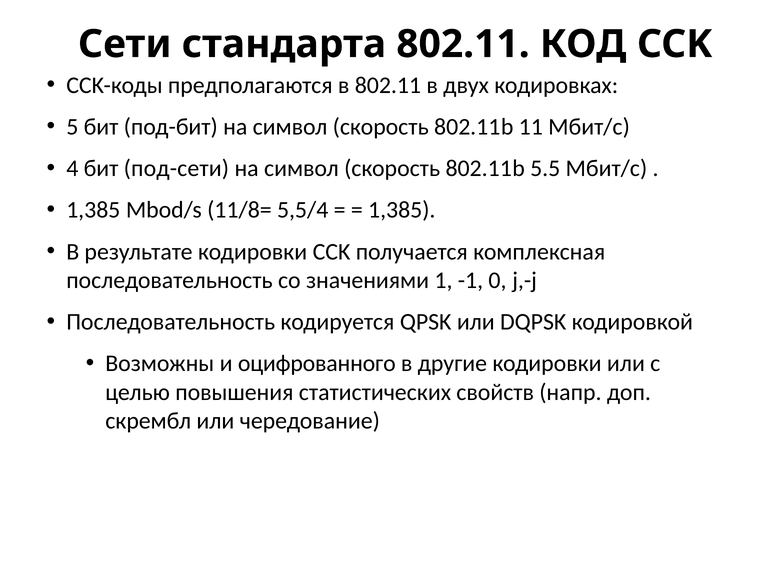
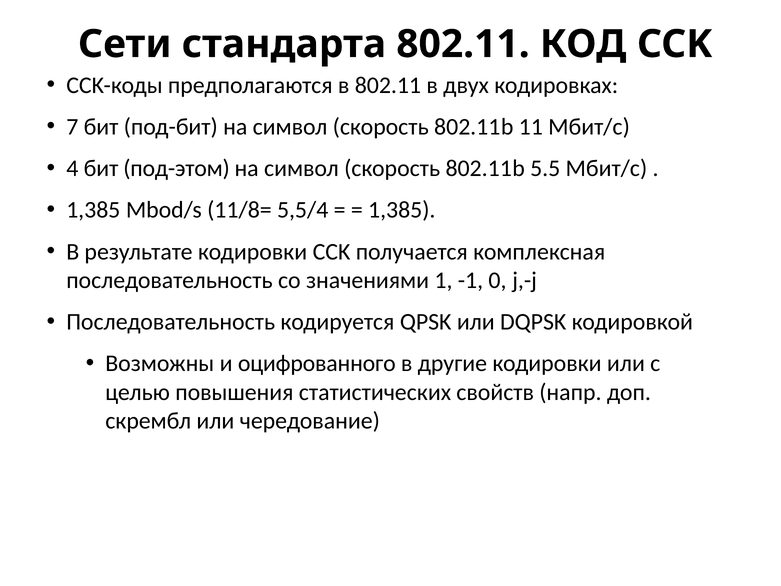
5: 5 -> 7 (72, 127)
под-сети: под-сети -> под-этом (177, 168)
